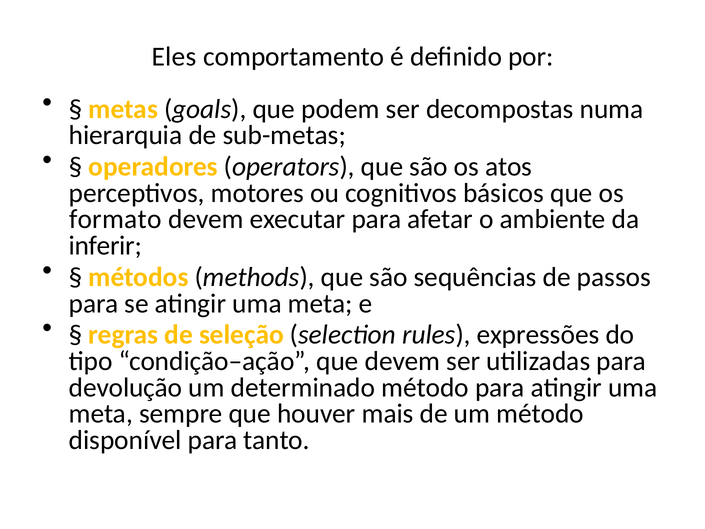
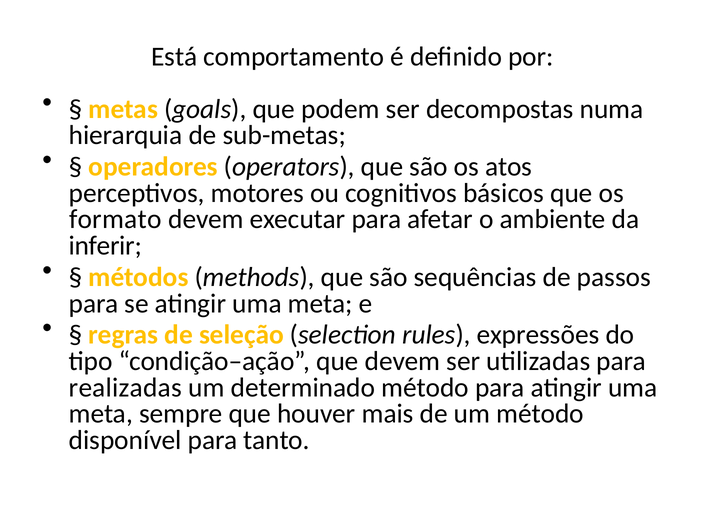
Eles: Eles -> Está (174, 57)
devolução: devolução -> realizadas (125, 387)
